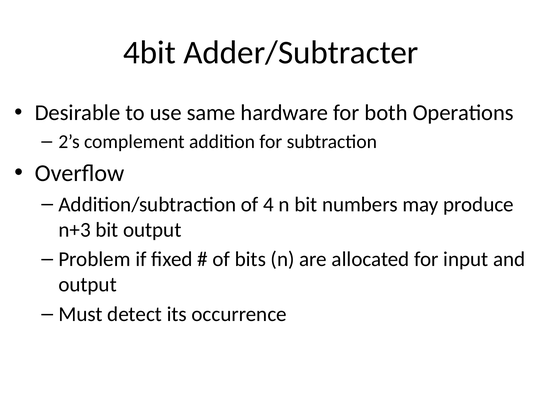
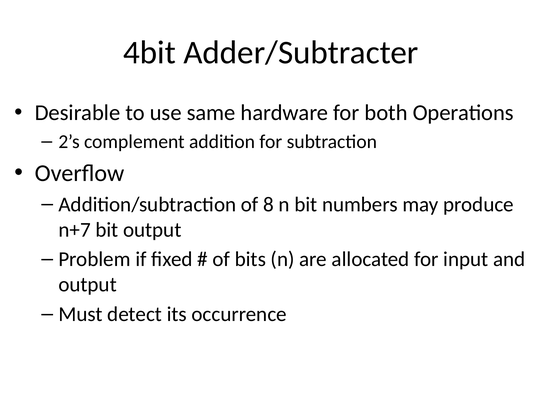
4: 4 -> 8 (268, 204)
n+3: n+3 -> n+7 (75, 229)
